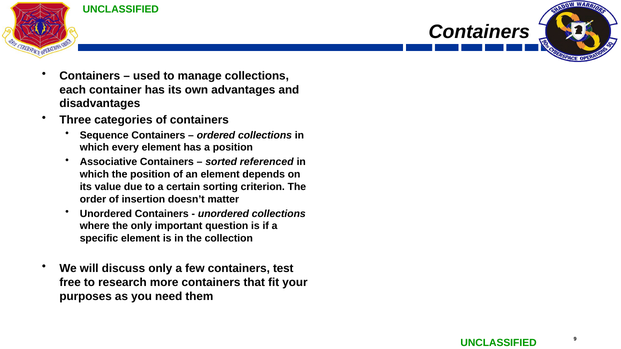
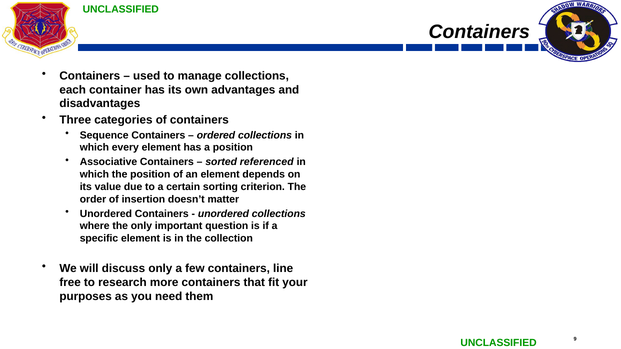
test: test -> line (283, 269)
